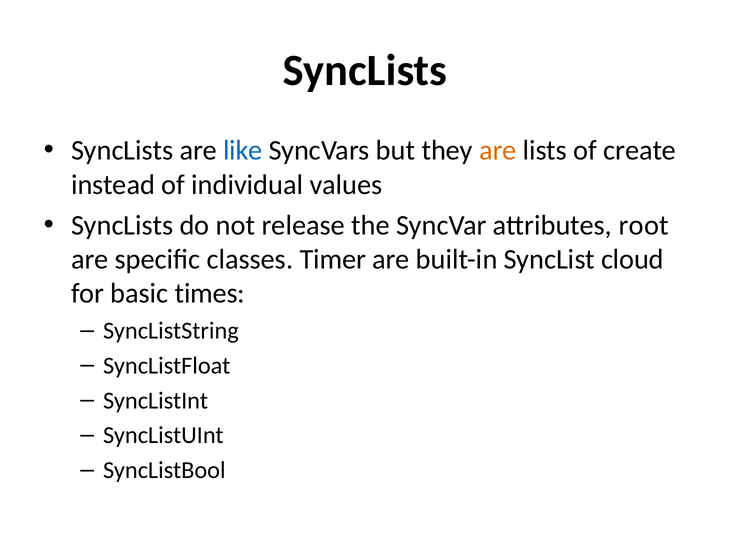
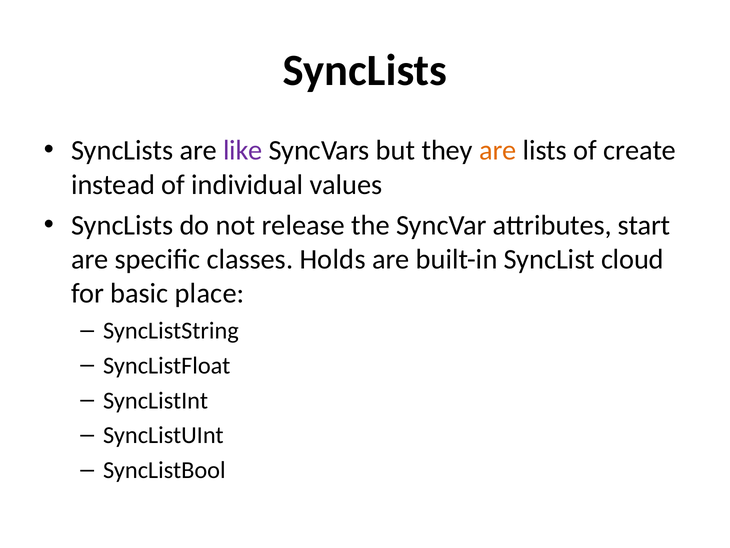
like colour: blue -> purple (243, 150)
root: root -> start (644, 225)
Timer: Timer -> Holds (333, 259)
times: times -> place (210, 293)
